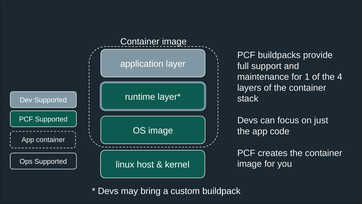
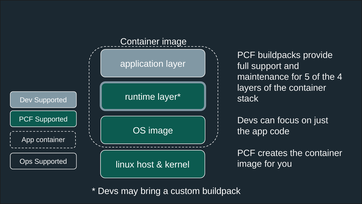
1: 1 -> 5 (307, 77)
